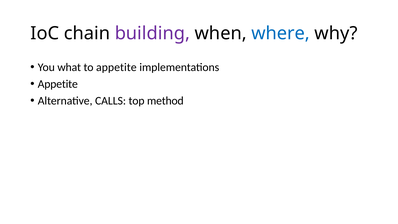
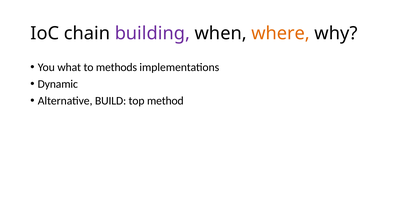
where colour: blue -> orange (281, 33)
to appetite: appetite -> methods (116, 67)
Appetite: Appetite -> Dynamic (58, 84)
CALLS: CALLS -> BUILD (111, 101)
